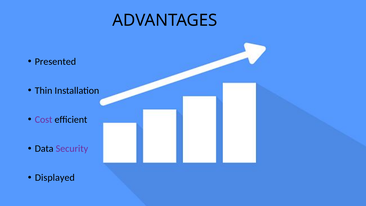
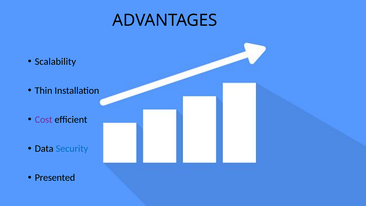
Presented: Presented -> Scalability (55, 61)
Security colour: purple -> blue (72, 149)
Displayed: Displayed -> Presented (55, 178)
